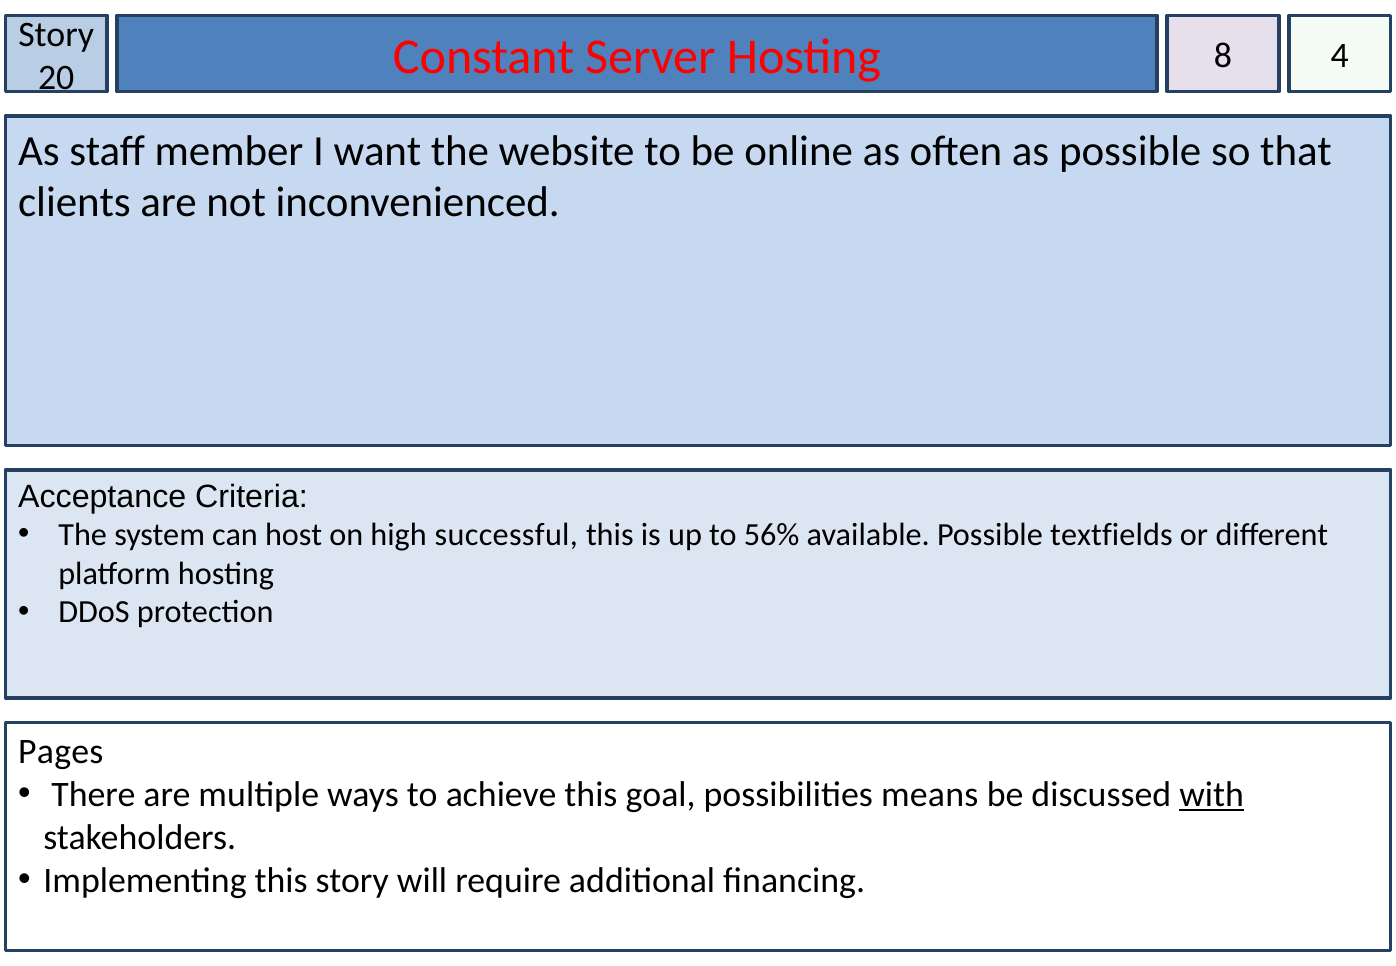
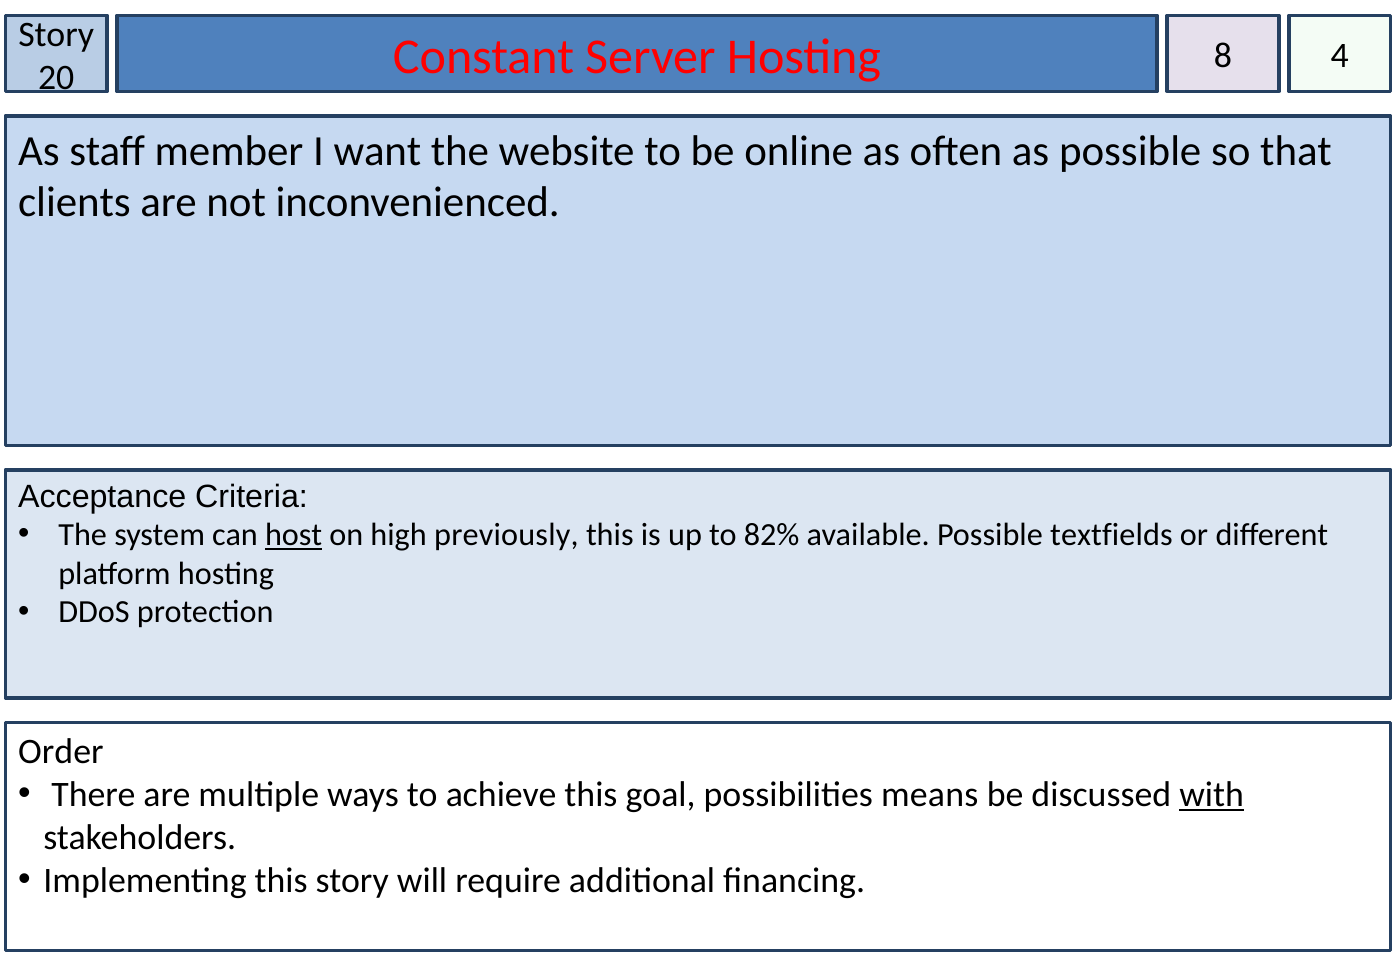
host underline: none -> present (294, 535)
successful: successful -> previously (506, 535)
56%: 56% -> 82% (772, 535)
Pages: Pages -> Order (61, 752)
